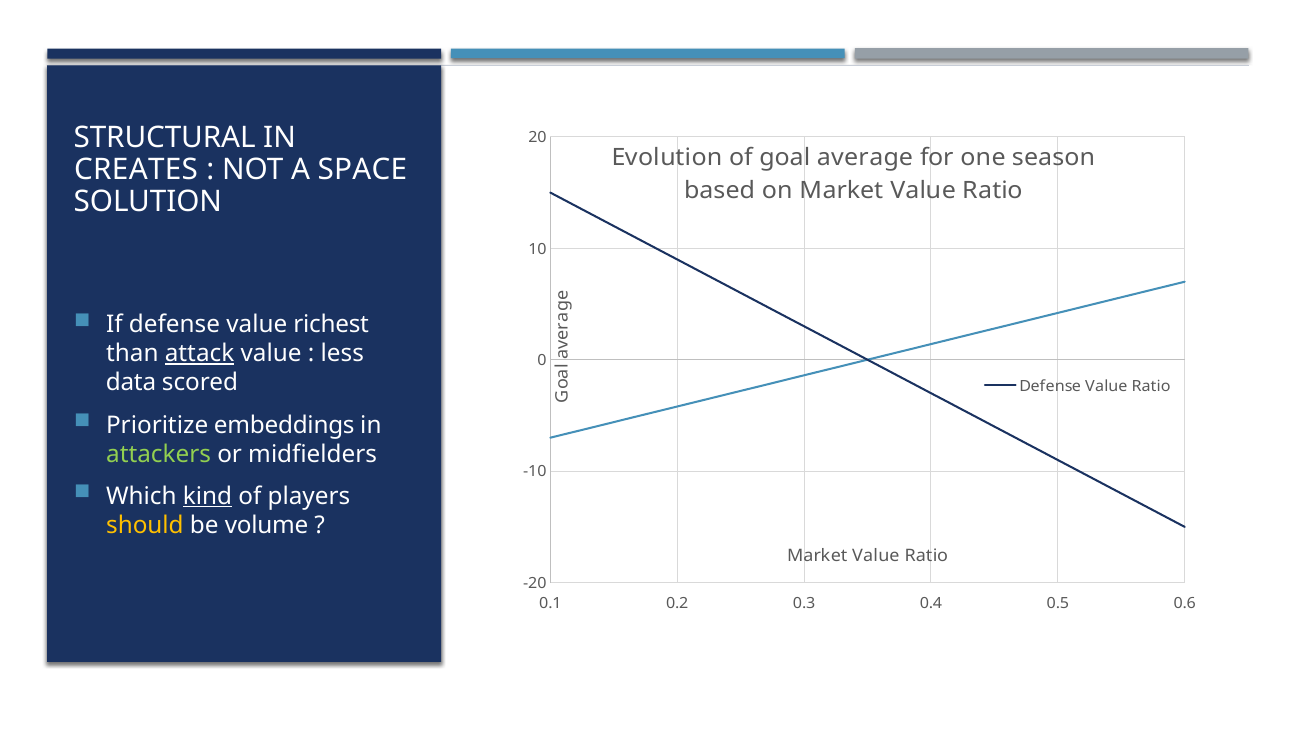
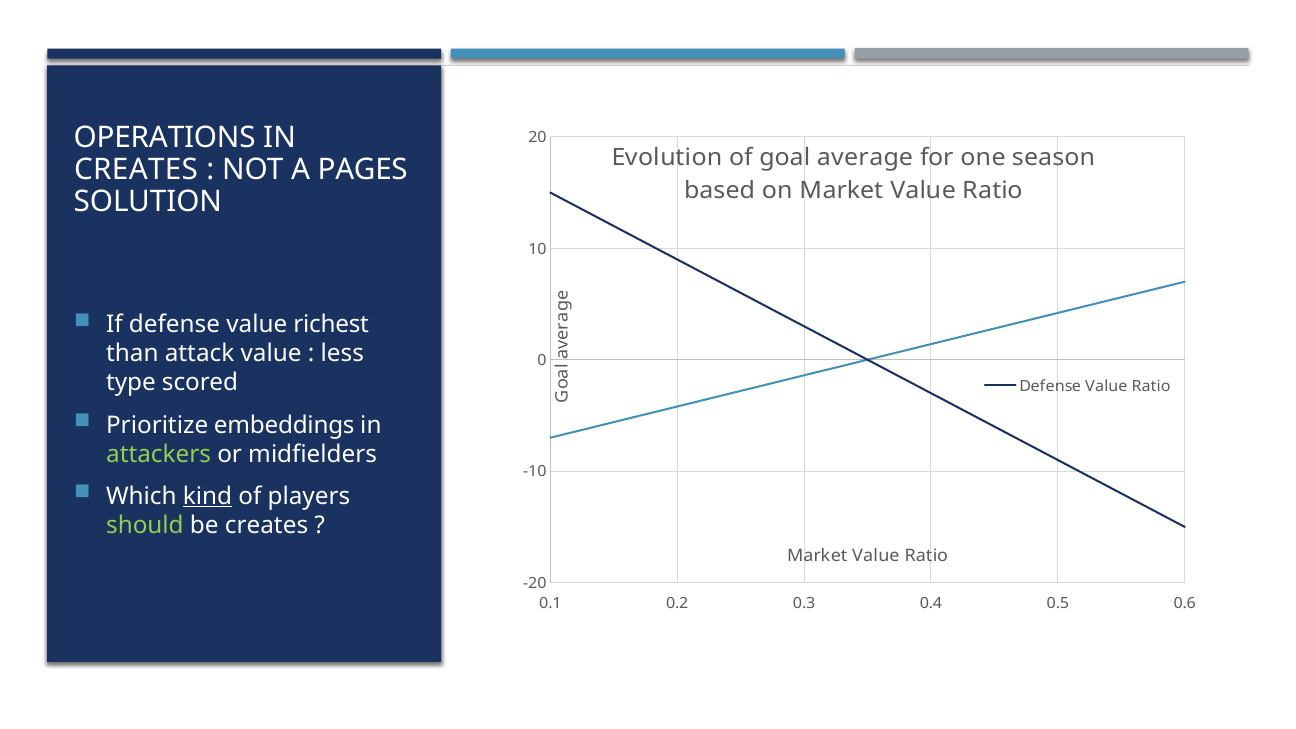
STRUCTURAL: STRUCTURAL -> OPERATIONS (165, 138)
SPACE: SPACE -> PAGES (363, 170)
attack underline: present -> none (200, 354)
data: data -> type (131, 383)
should colour: yellow -> light green (145, 525)
be volume: volume -> creates (267, 525)
